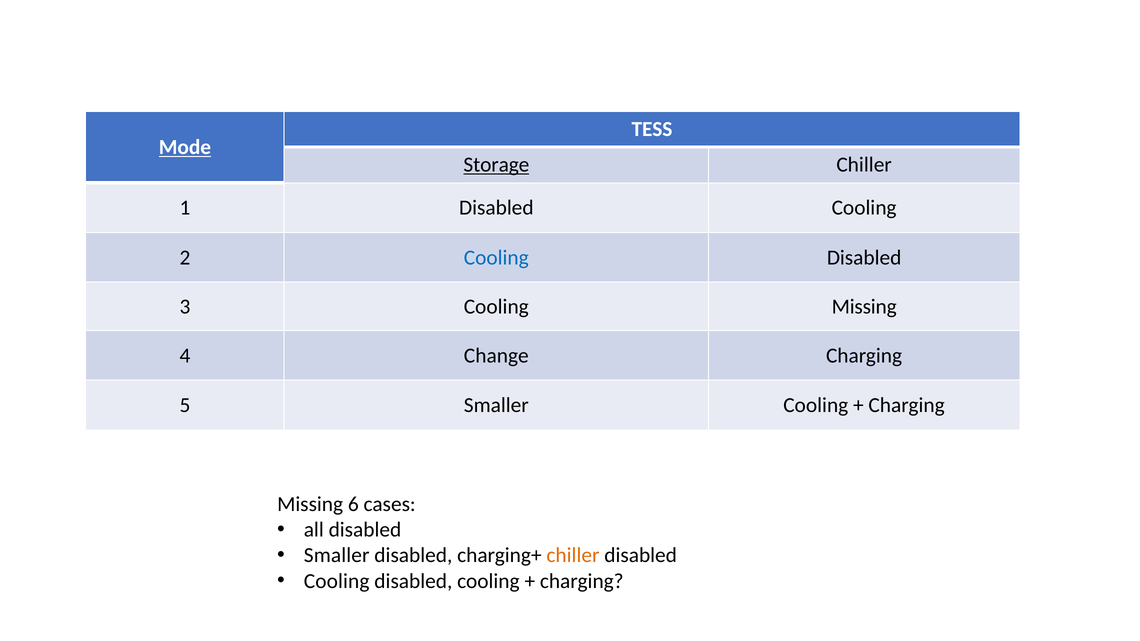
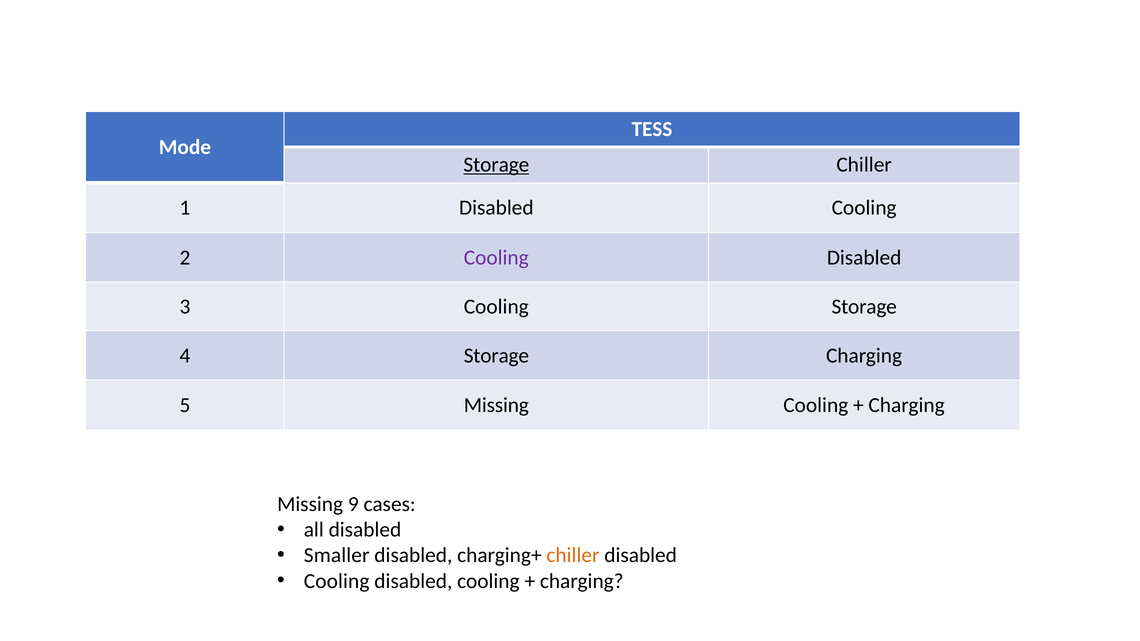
Mode underline: present -> none (185, 147)
Cooling colour: blue -> purple (496, 258)
Cooling Missing: Missing -> Storage (864, 307)
4 Change: Change -> Storage (496, 356)
5 Smaller: Smaller -> Missing (496, 405)
6: 6 -> 9 (353, 504)
